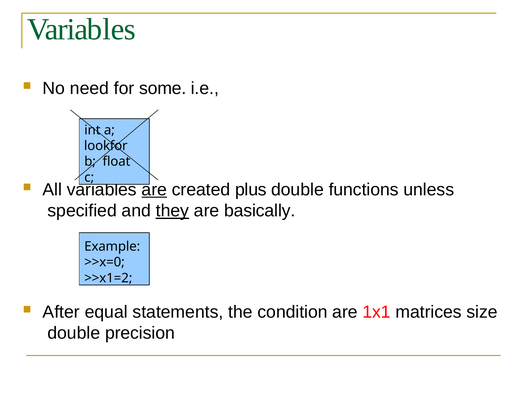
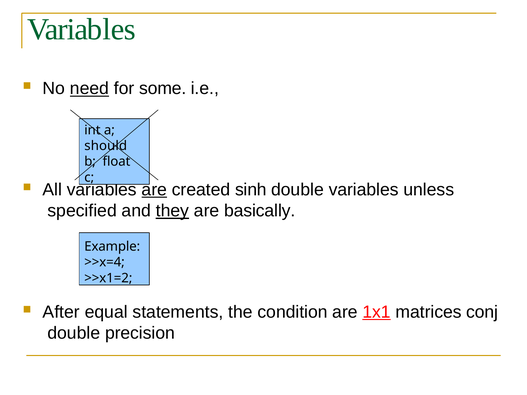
need underline: none -> present (89, 89)
lookfor: lookfor -> should (106, 146)
plus: plus -> sinh (251, 190)
double functions: functions -> variables (364, 190)
>>x=0: >>x=0 -> >>x=4 (105, 262)
1x1 underline: none -> present (377, 312)
size: size -> conj (482, 312)
